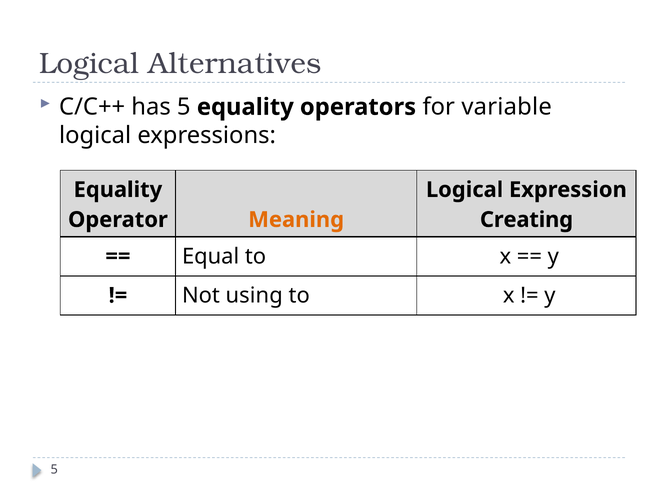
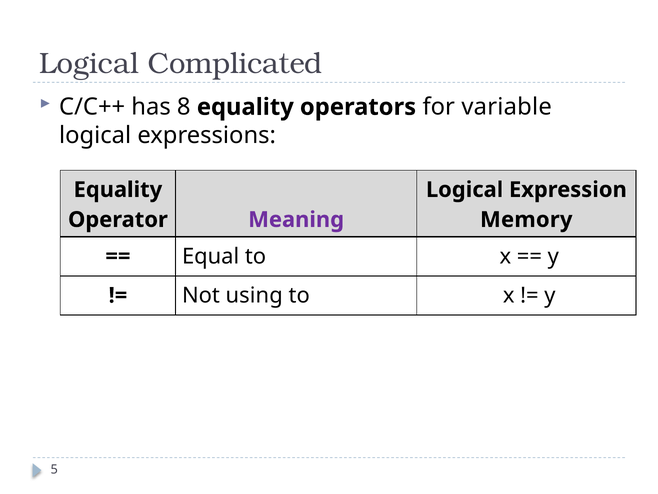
Alternatives: Alternatives -> Complicated (235, 63)
has 5: 5 -> 8 (184, 107)
Meaning colour: orange -> purple (296, 219)
Creating: Creating -> Memory (526, 219)
